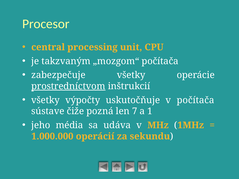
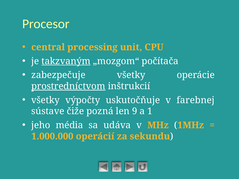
takzvaným underline: none -> present (66, 61)
v počítača: počítača -> farebnej (196, 100)
7: 7 -> 9 (135, 111)
